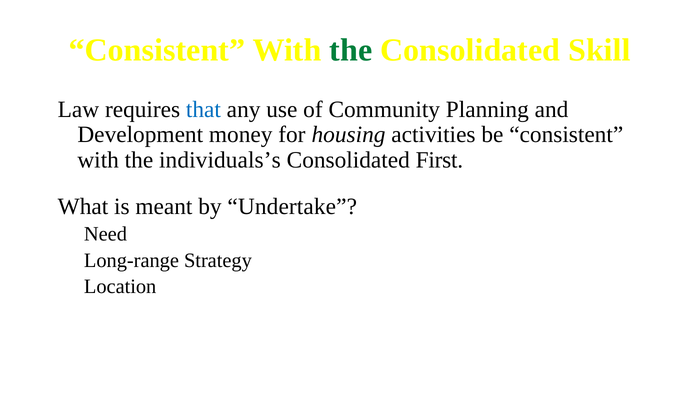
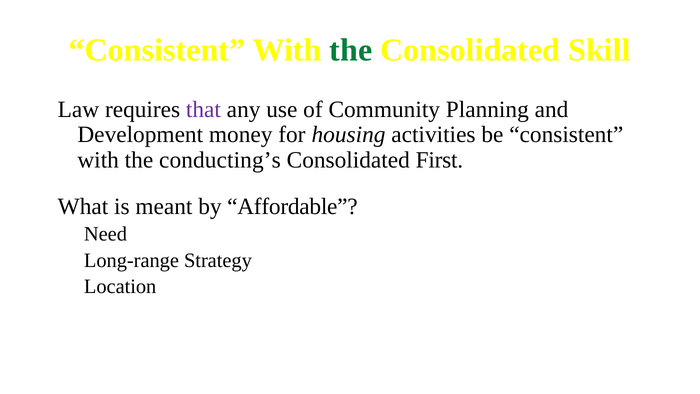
that colour: blue -> purple (203, 109)
individuals’s: individuals’s -> conducting’s (220, 160)
Undertake: Undertake -> Affordable (292, 206)
